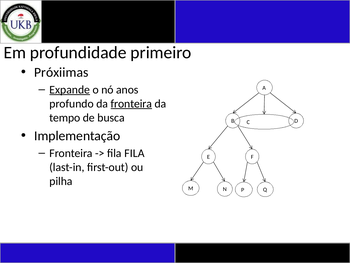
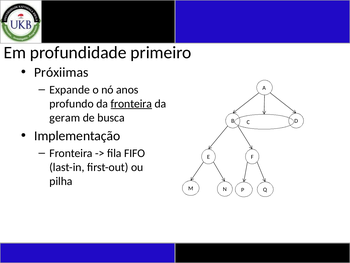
Expande underline: present -> none (70, 89)
tempo: tempo -> geram (65, 117)
fila FILA: FILA -> FIFO (135, 153)
